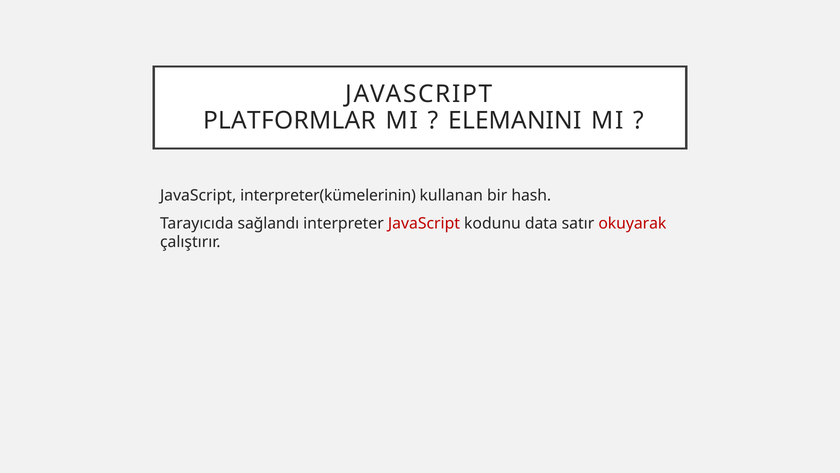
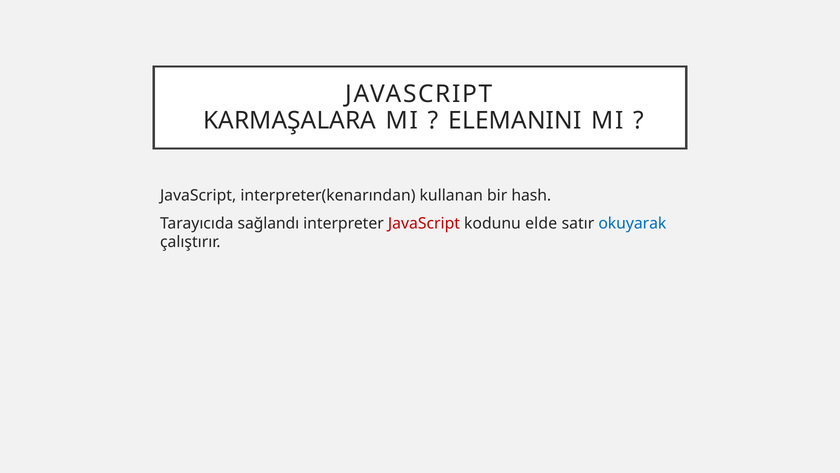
PLATFORMLAR: PLATFORMLAR -> KARMAŞALARA (290, 120)
interpreter(kümelerinin: interpreter(kümelerinin -> interpreter(kenarından (328, 195)
data: data -> elde (541, 223)
okuyarak colour: red -> blue (632, 223)
